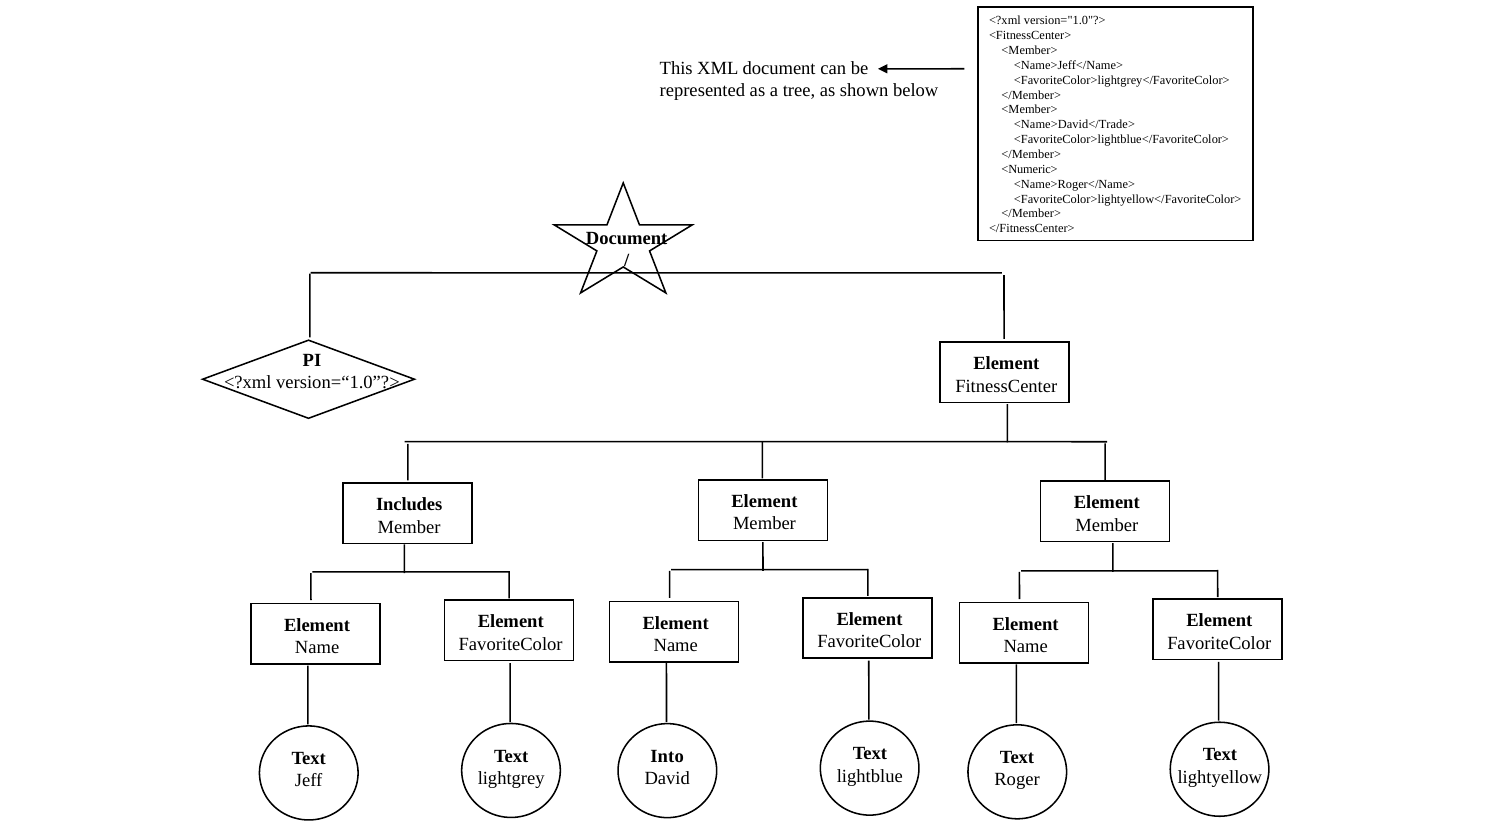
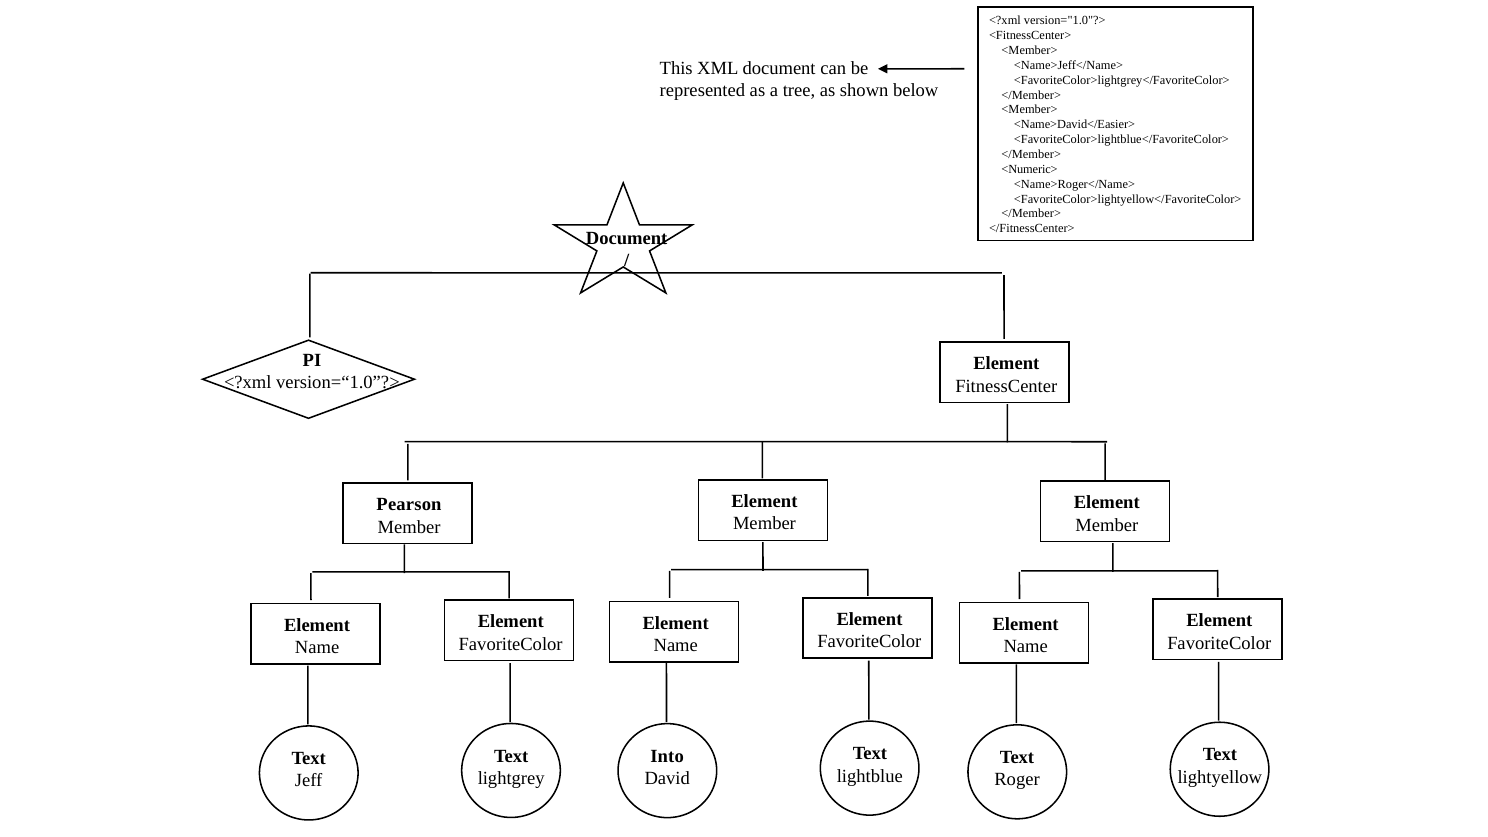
<Name>David</Trade>: <Name>David</Trade> -> <Name>David</Easier> (1075, 125)
Includes: Includes -> Pearson (409, 505)
